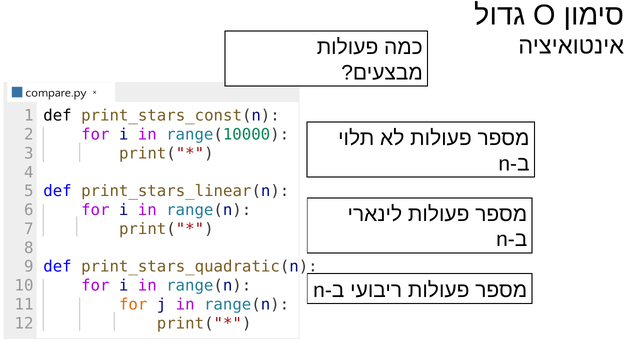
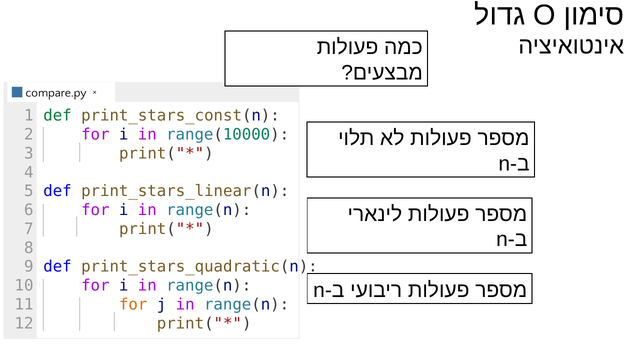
def colour: black -> green (58, 116)
